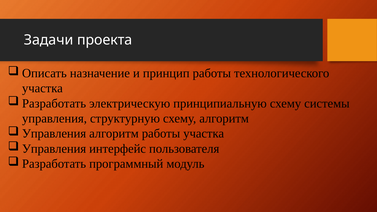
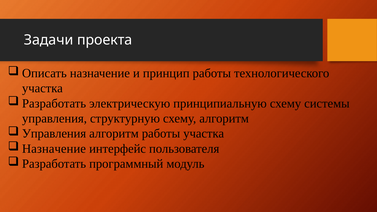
Управления: Управления -> Назначение (54, 149)
